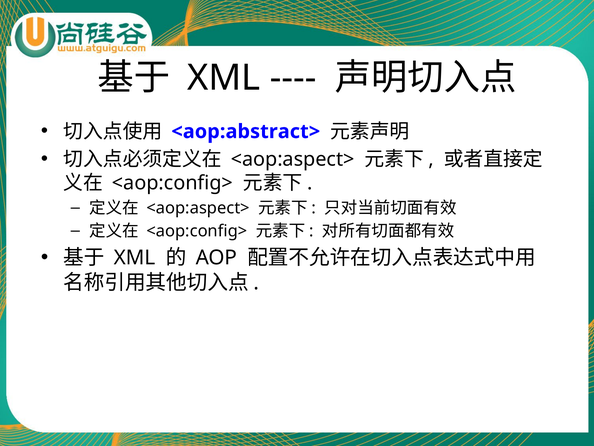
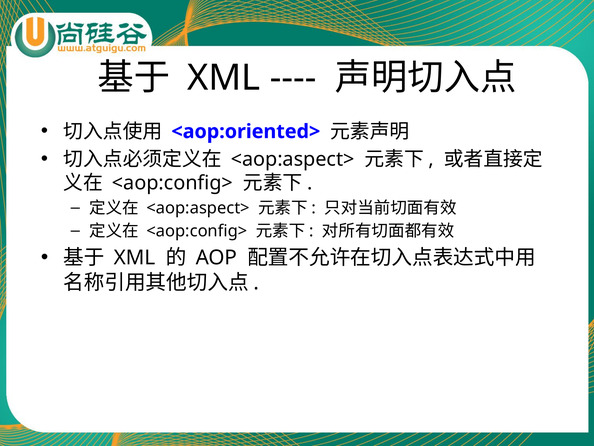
<aop:abstract>: <aop:abstract> -> <aop:oriented> (246, 131)
